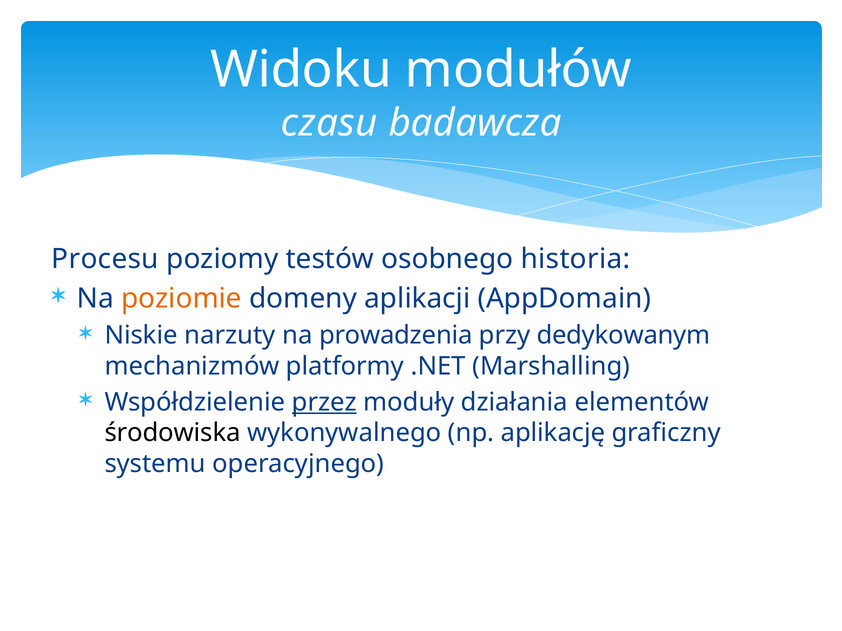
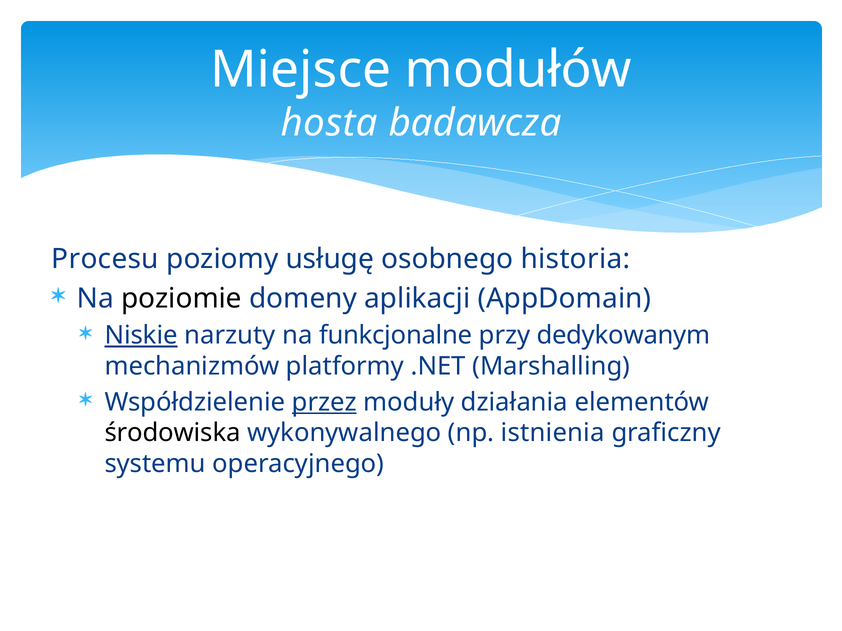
Widoku: Widoku -> Miejsce (301, 70)
czasu: czasu -> hosta (329, 123)
testów: testów -> usługę (330, 259)
poziomie colour: orange -> black (181, 298)
Niskie underline: none -> present (141, 336)
prowadzenia: prowadzenia -> funkcjonalne (396, 336)
aplikację: aplikację -> istnienia (553, 433)
